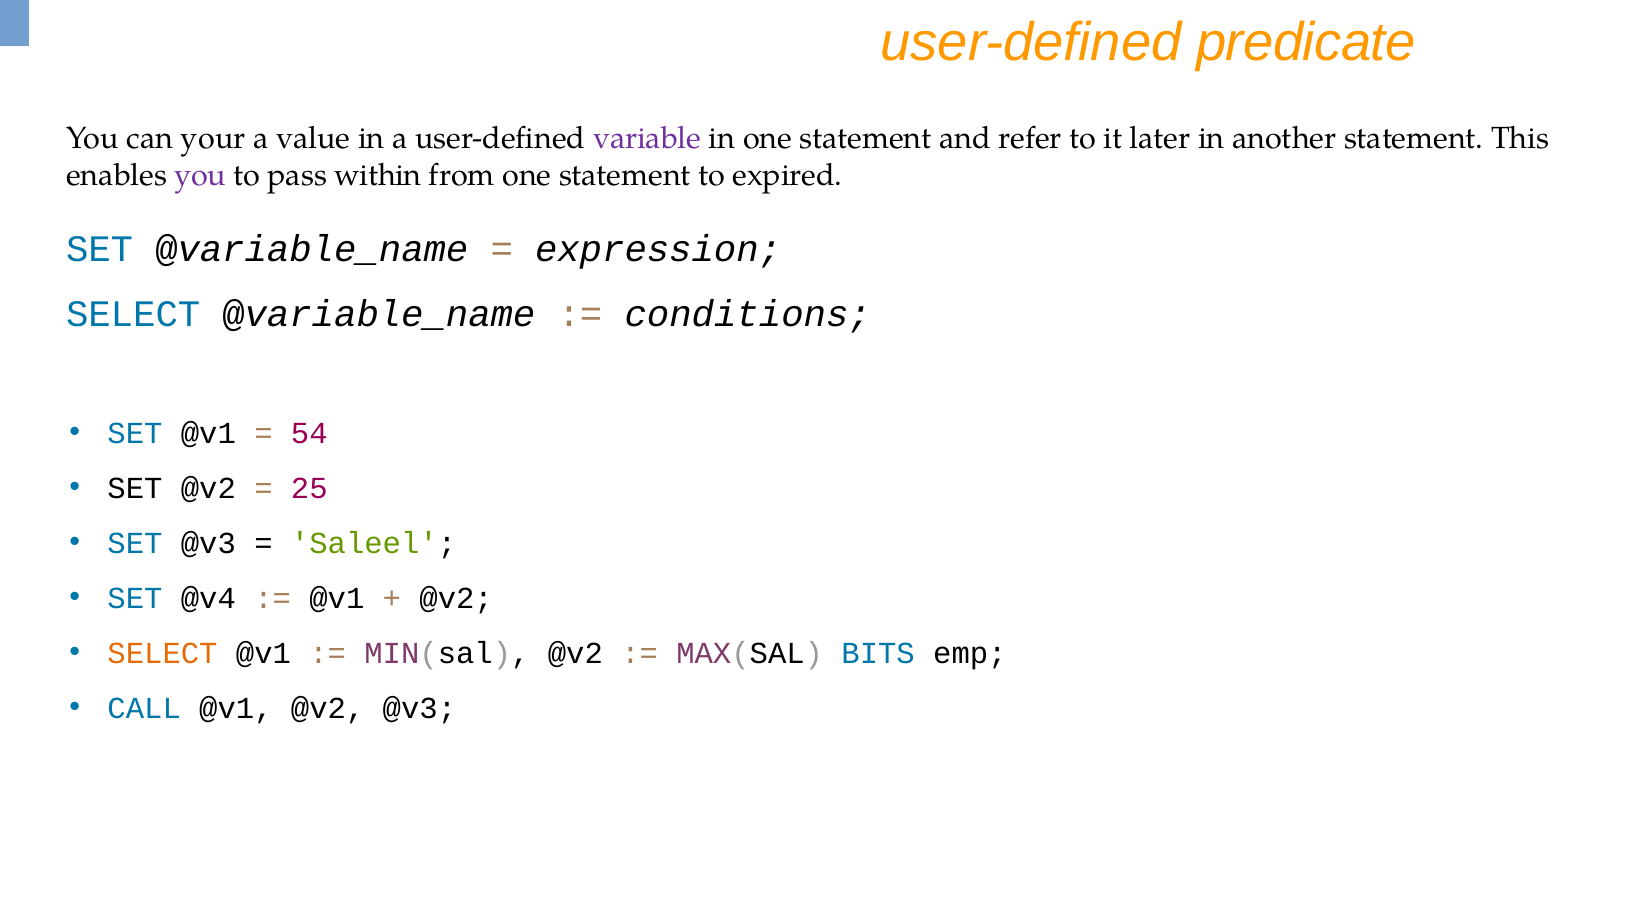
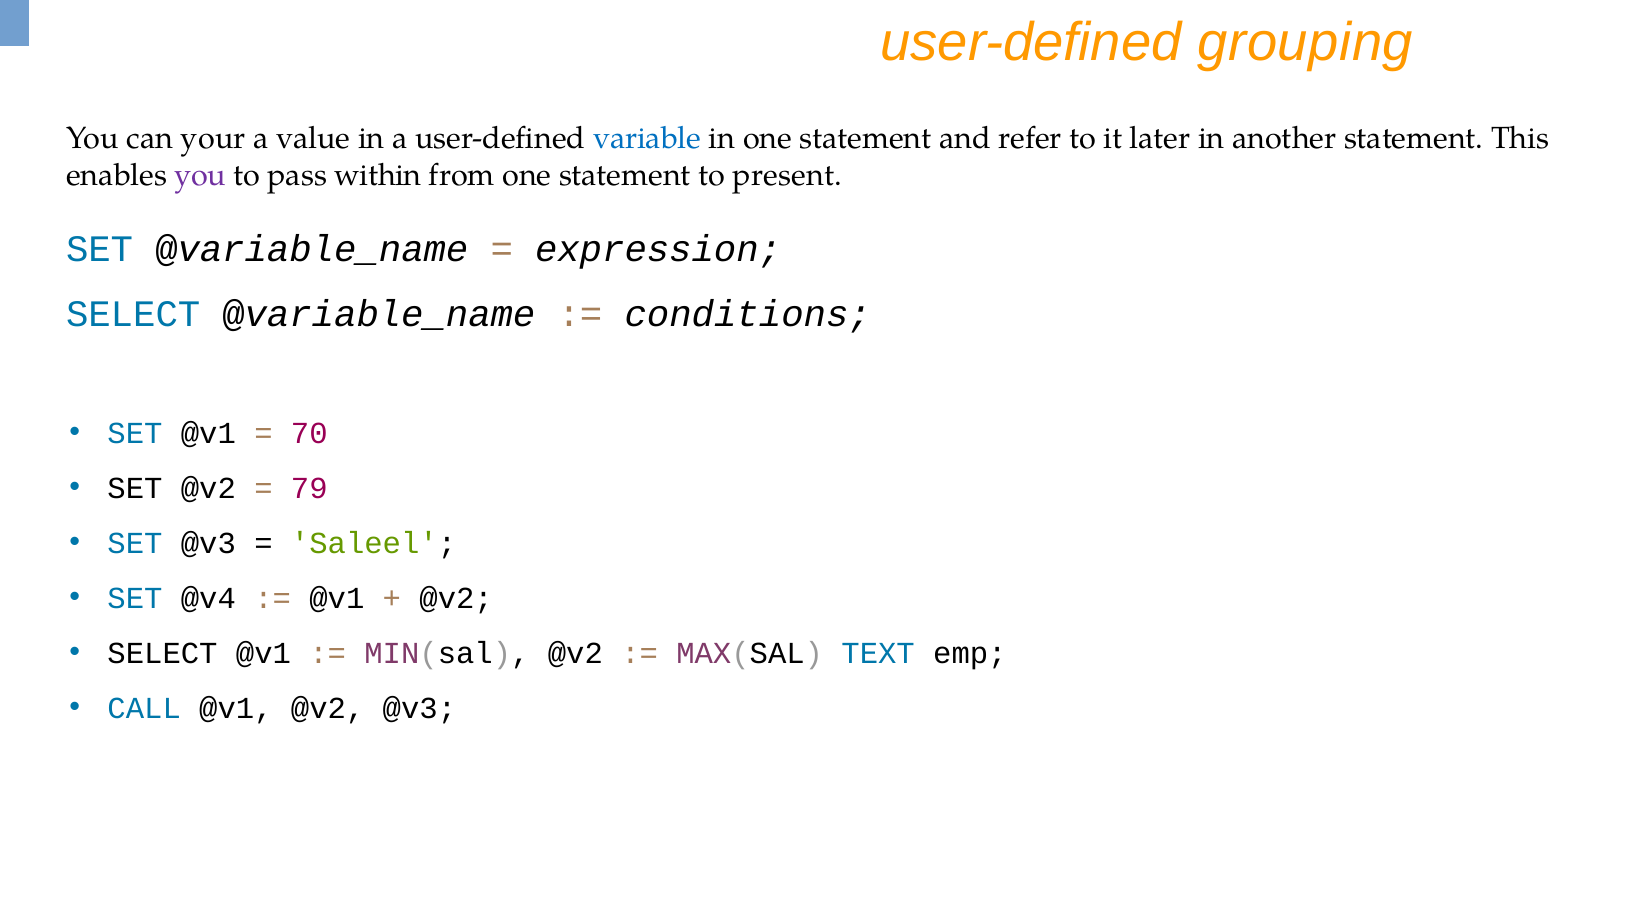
predicate: predicate -> grouping (1305, 42)
variable colour: purple -> blue (647, 139)
expired: expired -> present (787, 175)
54: 54 -> 70 (309, 433)
25: 25 -> 79 (309, 488)
SELECT colour: orange -> black (163, 653)
BITS: BITS -> TEXT (878, 653)
